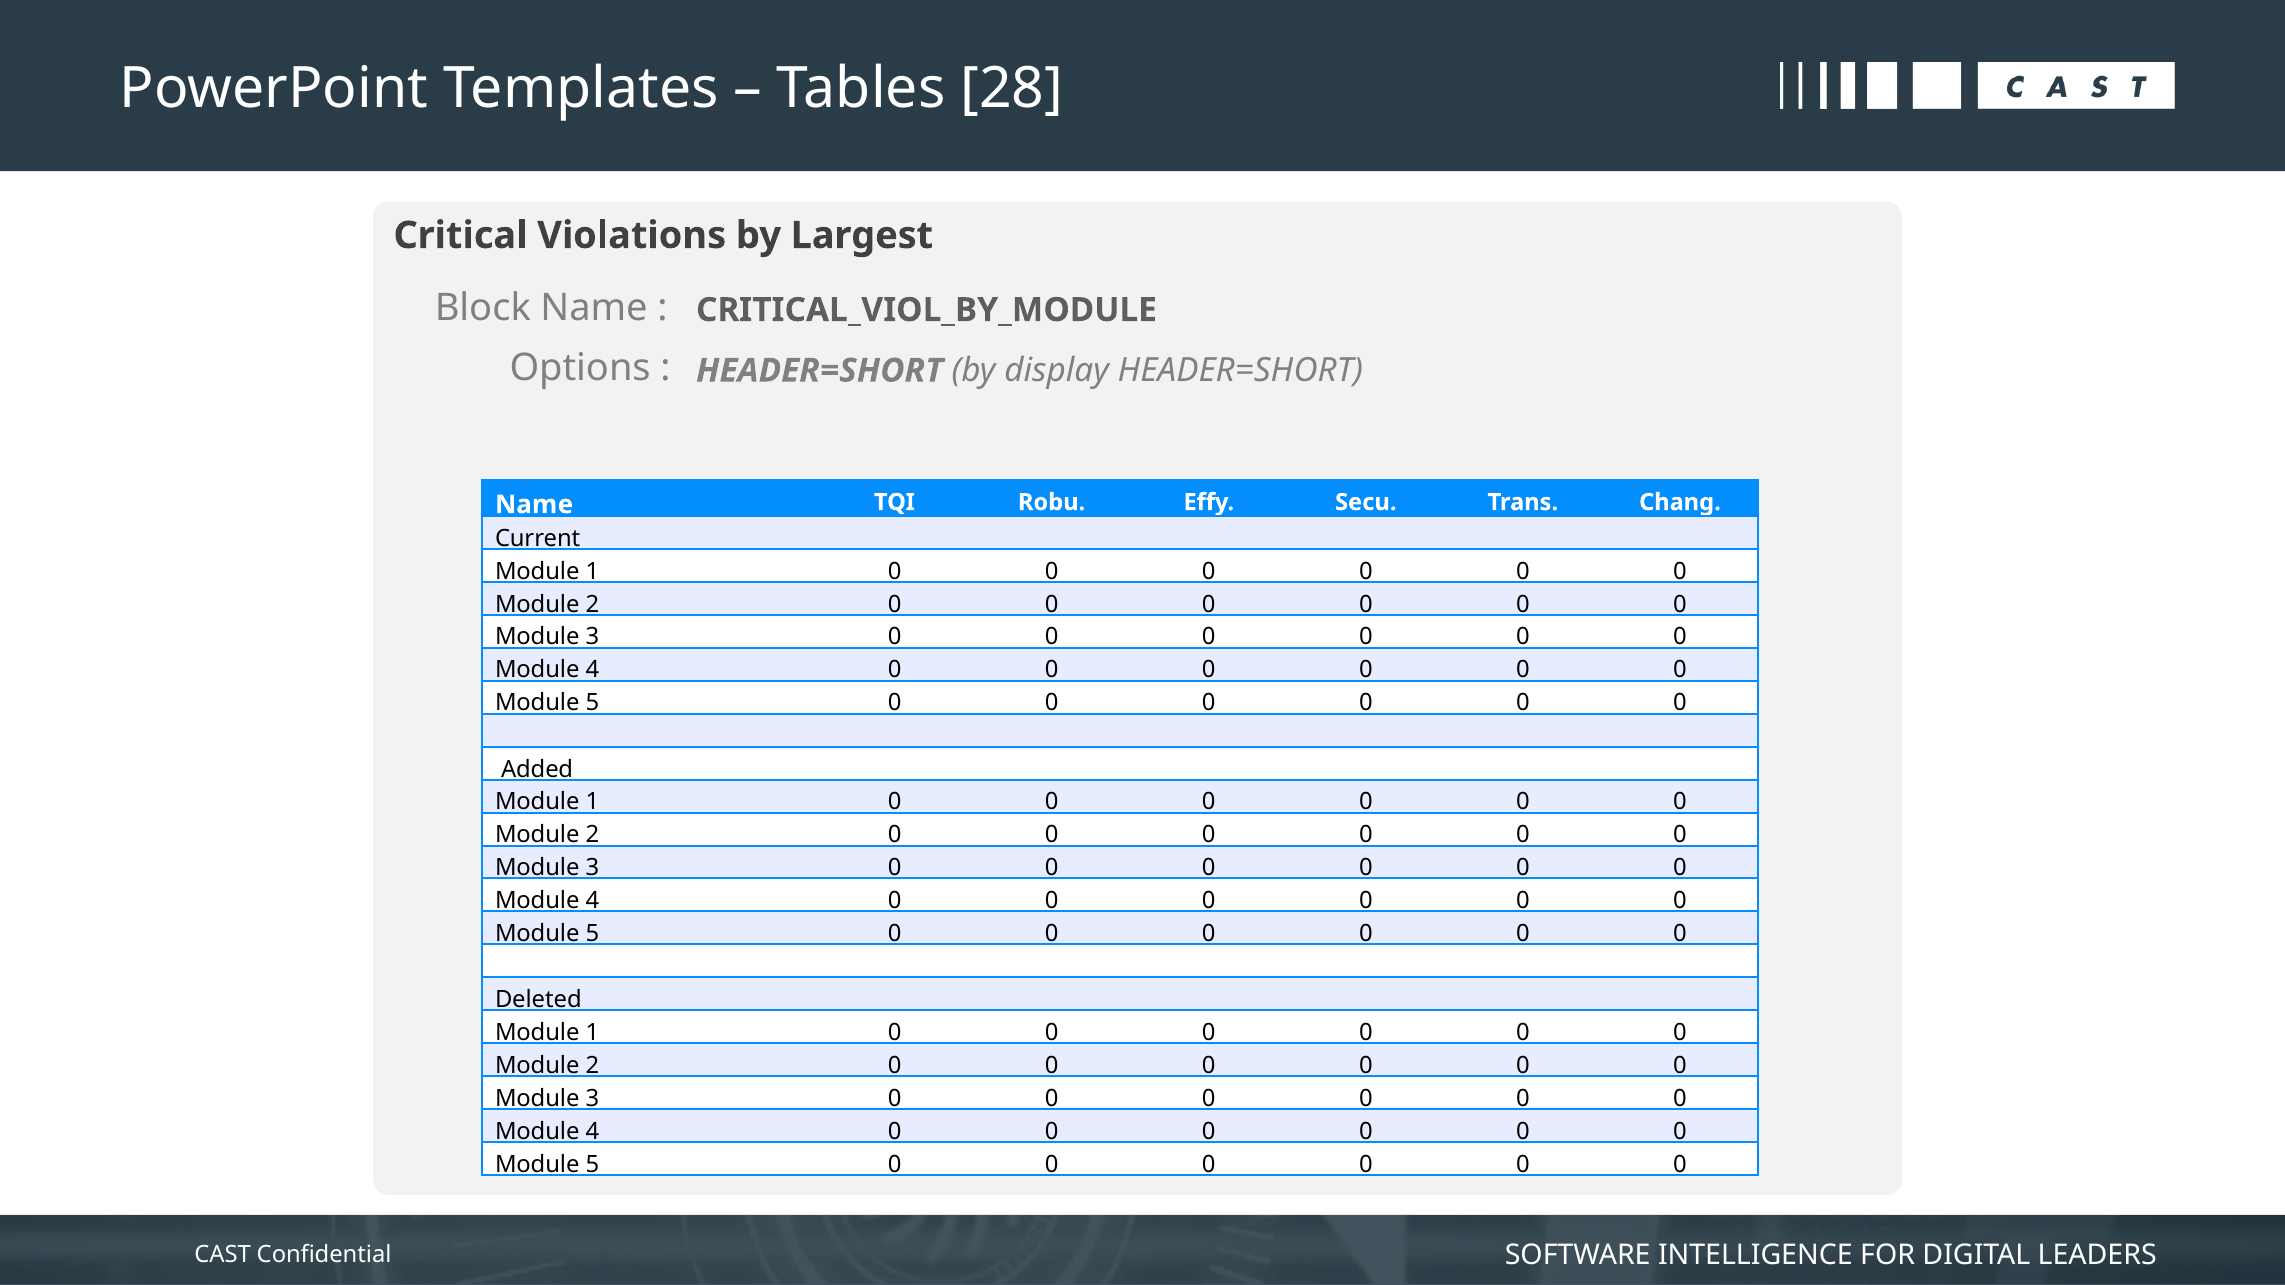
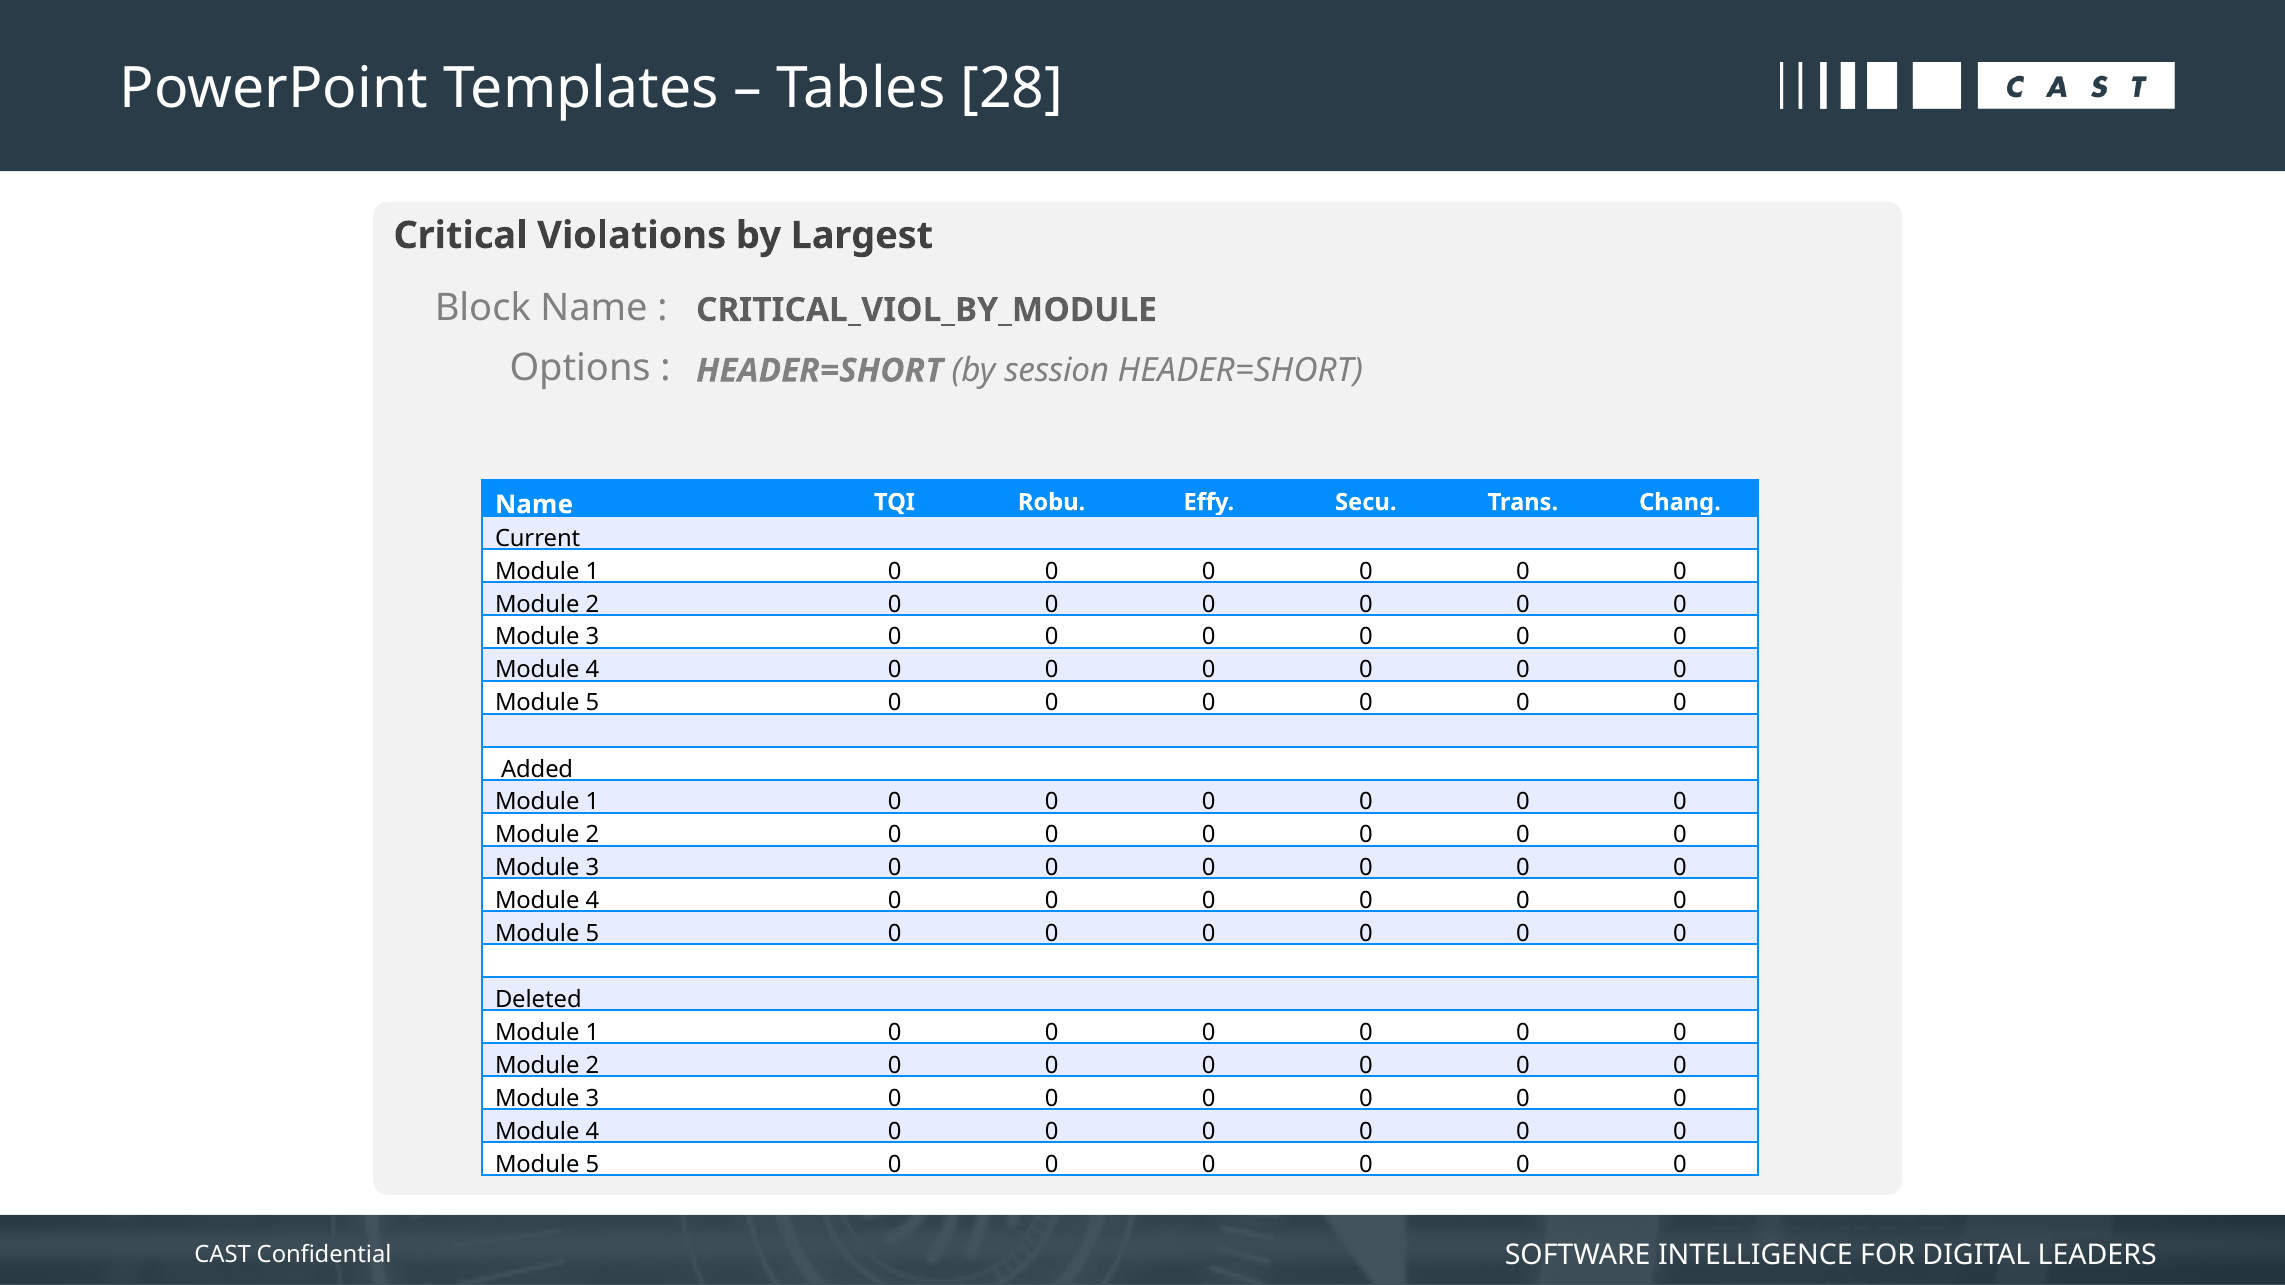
display: display -> session (1057, 371)
